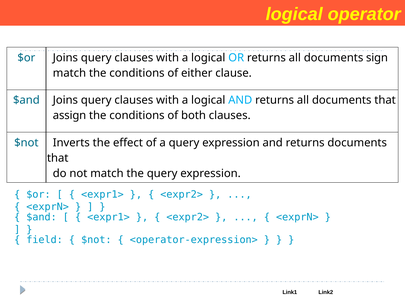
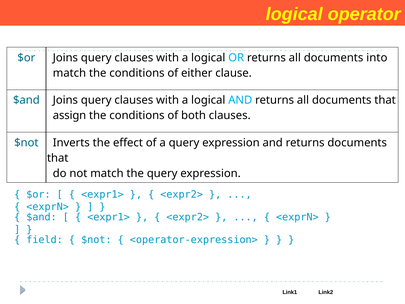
sign: sign -> into (377, 58)
